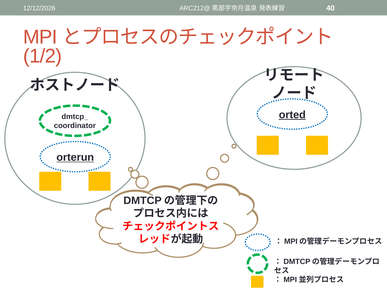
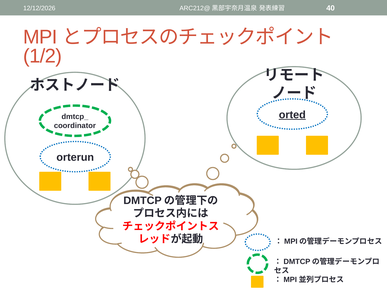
orterun underline: present -> none (75, 158)
